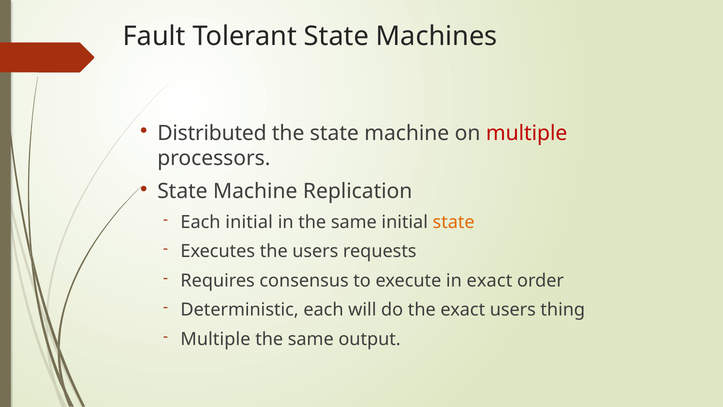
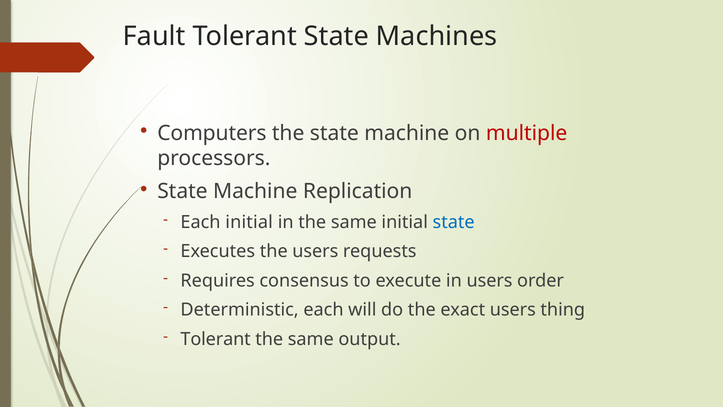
Distributed: Distributed -> Computers (212, 133)
state colour: orange -> blue (454, 222)
in exact: exact -> users (490, 280)
Multiple: Multiple -> Tolerant (216, 339)
